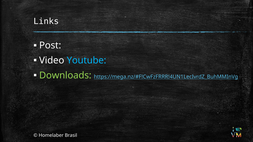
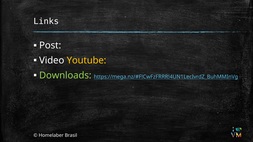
Youtube colour: light blue -> yellow (86, 61)
